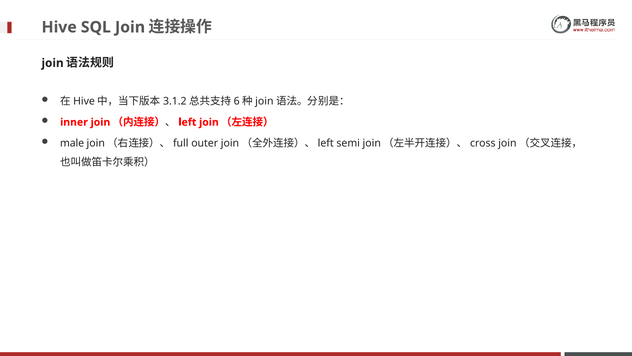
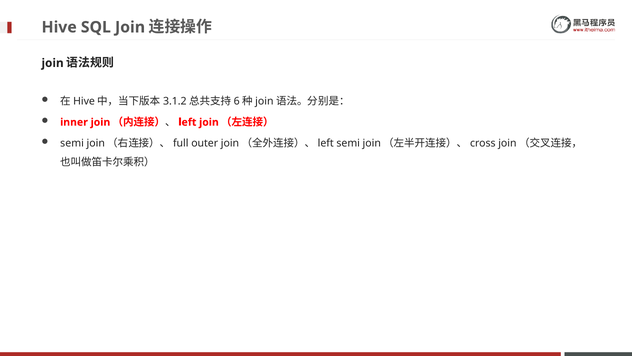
male: male -> semi (72, 143)
